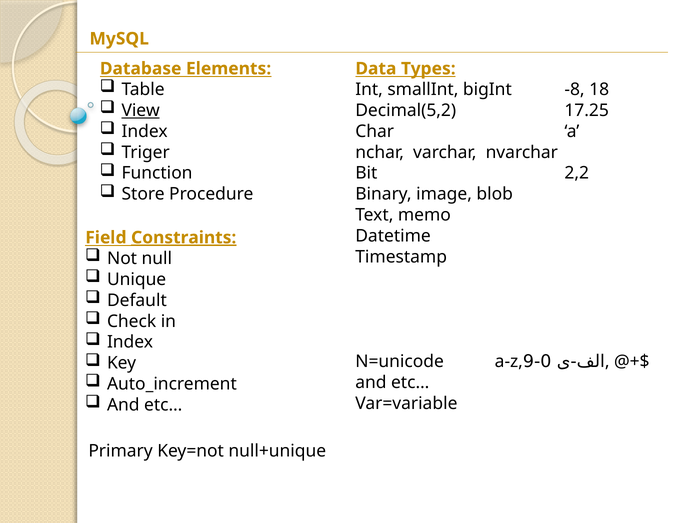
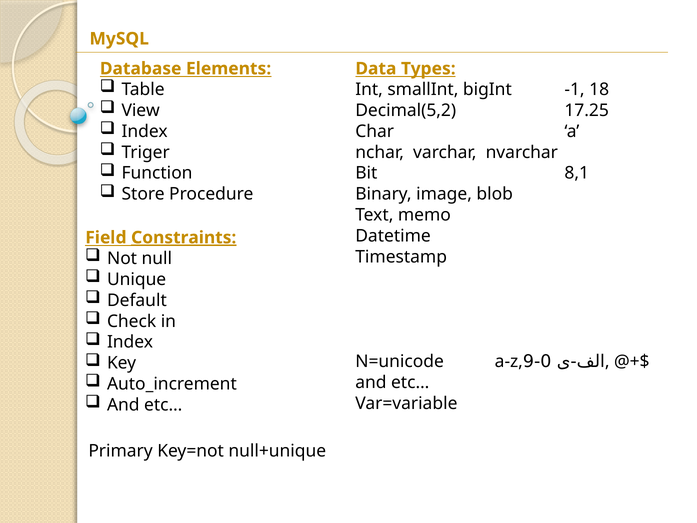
-8: -8 -> -1 (575, 89)
View underline: present -> none (141, 110)
2,2: 2,2 -> 8,1 (577, 173)
